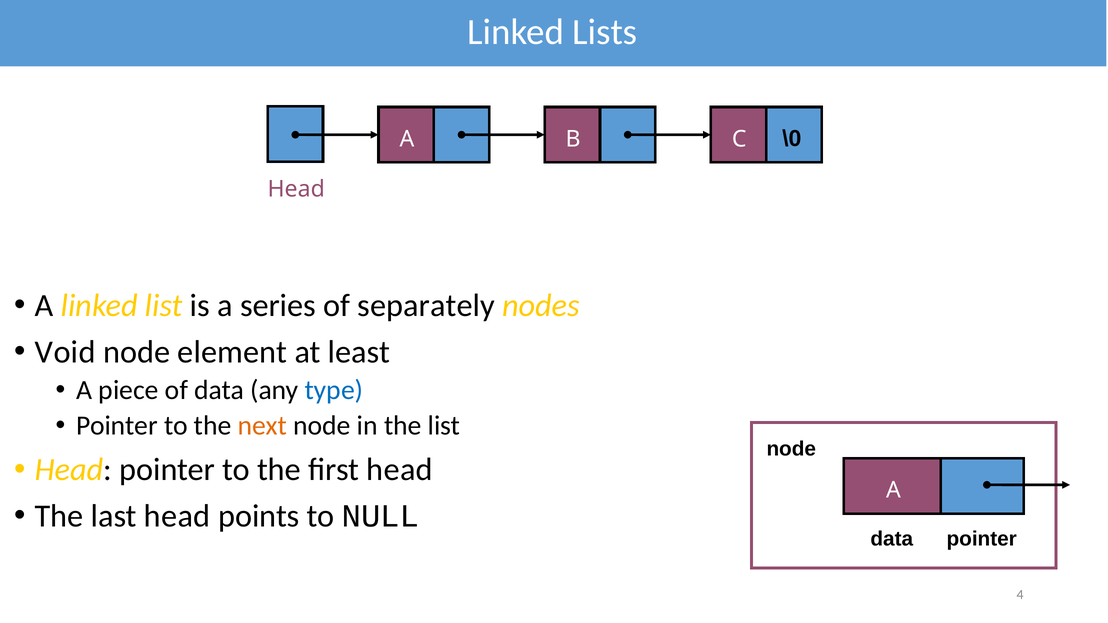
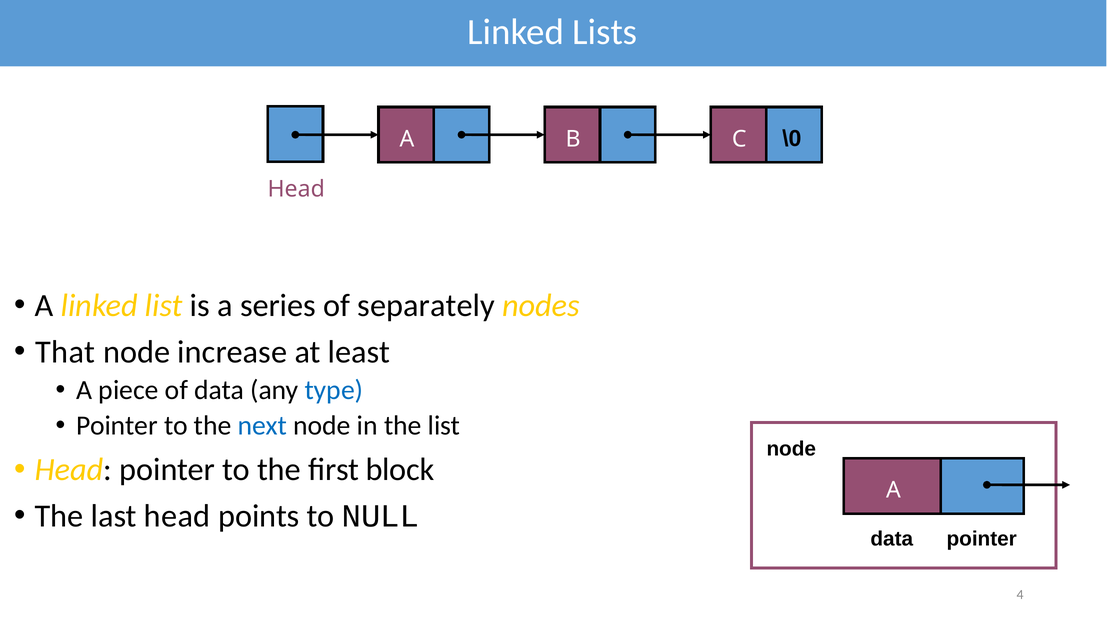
Void: Void -> That (65, 352)
element: element -> increase (232, 352)
next colour: orange -> blue (262, 426)
first head: head -> block (400, 470)
